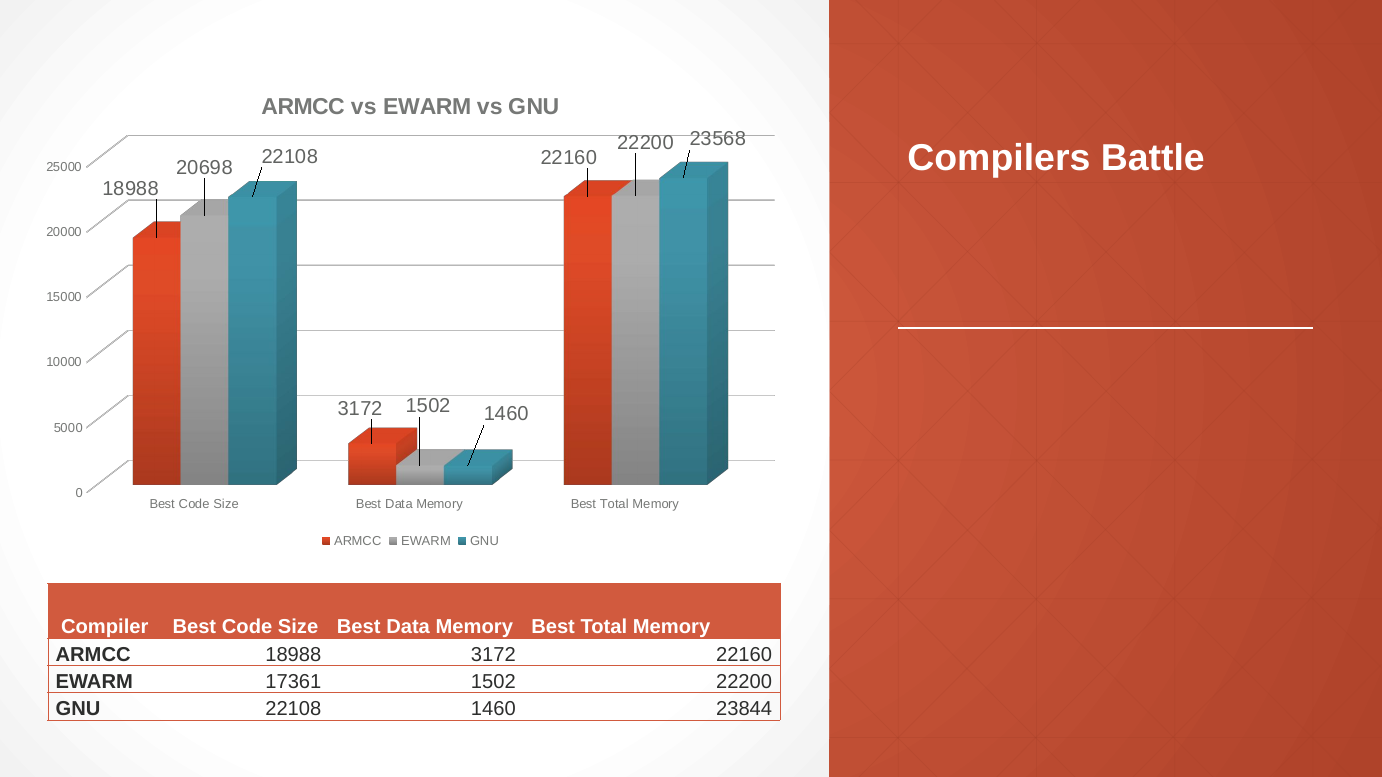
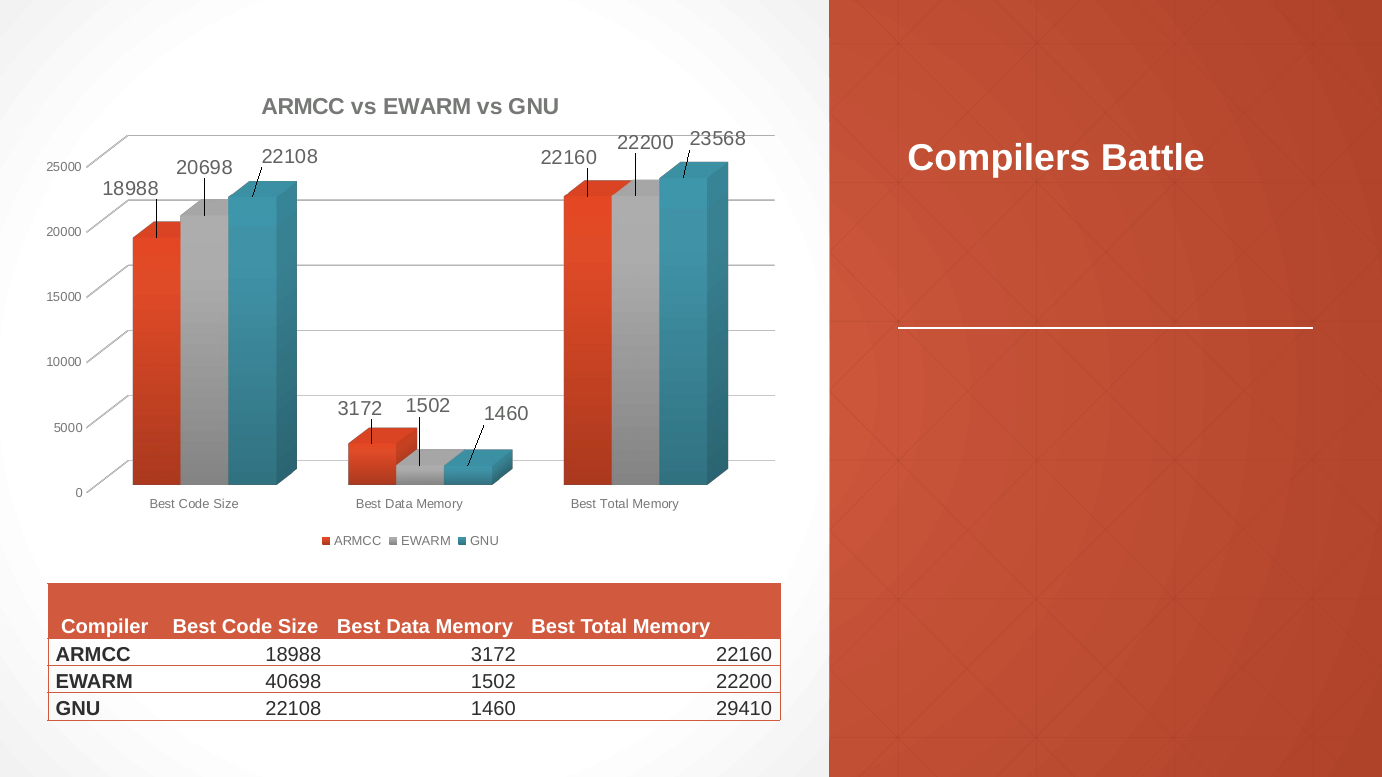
17361: 17361 -> 40698 (293, 682)
23844: 23844 -> 29410 (744, 709)
